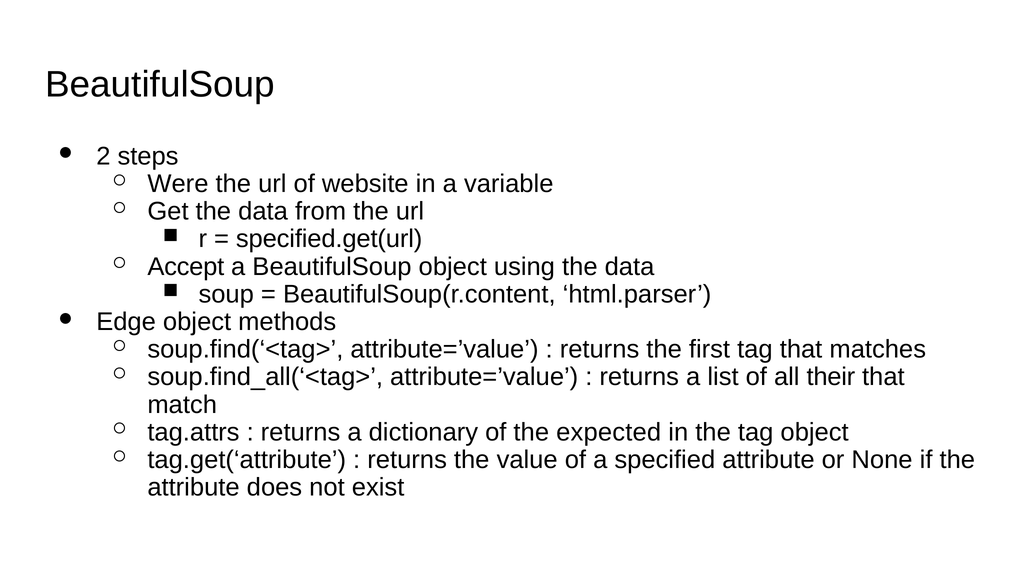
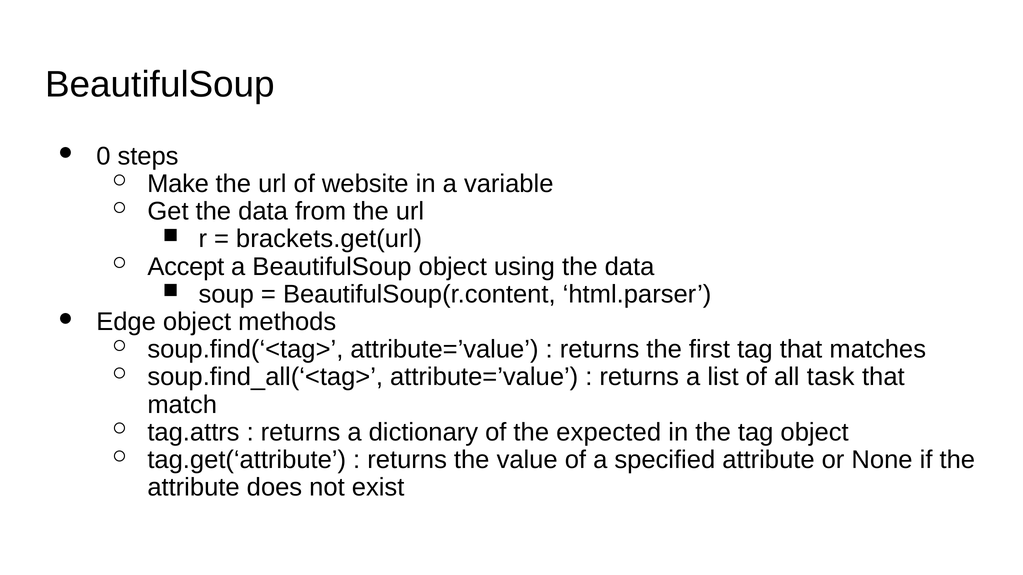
2: 2 -> 0 (103, 156)
Were: Were -> Make (178, 184)
specified.get(url: specified.get(url -> brackets.get(url (329, 239)
their: their -> task (831, 377)
